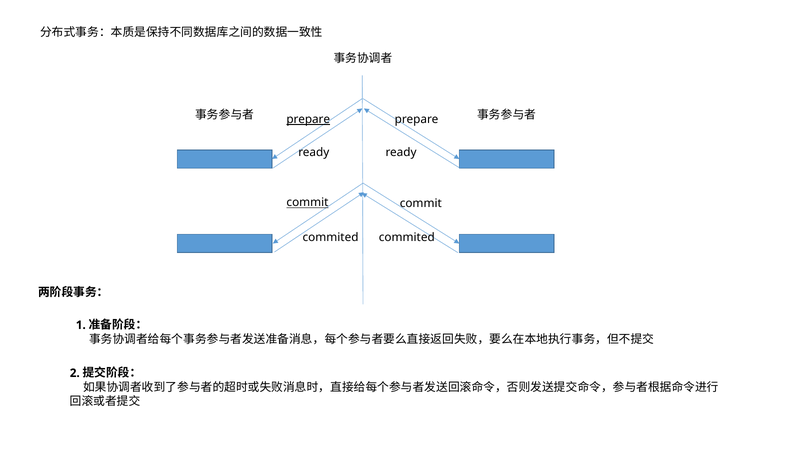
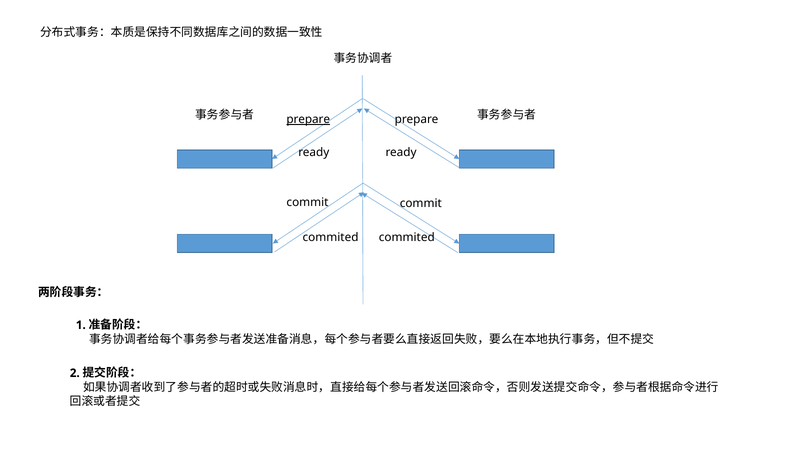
commit underline: present -> none (307, 203)
